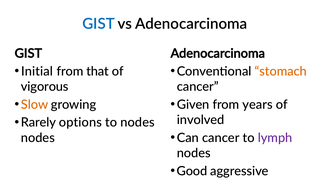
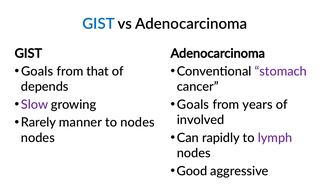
Initial: Initial -> Goals (37, 71)
stomach colour: orange -> purple (281, 71)
vigorous: vigorous -> depends (45, 87)
Slow colour: orange -> purple (35, 105)
Given: Given -> Goals (193, 105)
options: options -> manner (80, 123)
Can cancer: cancer -> rapidly (221, 138)
